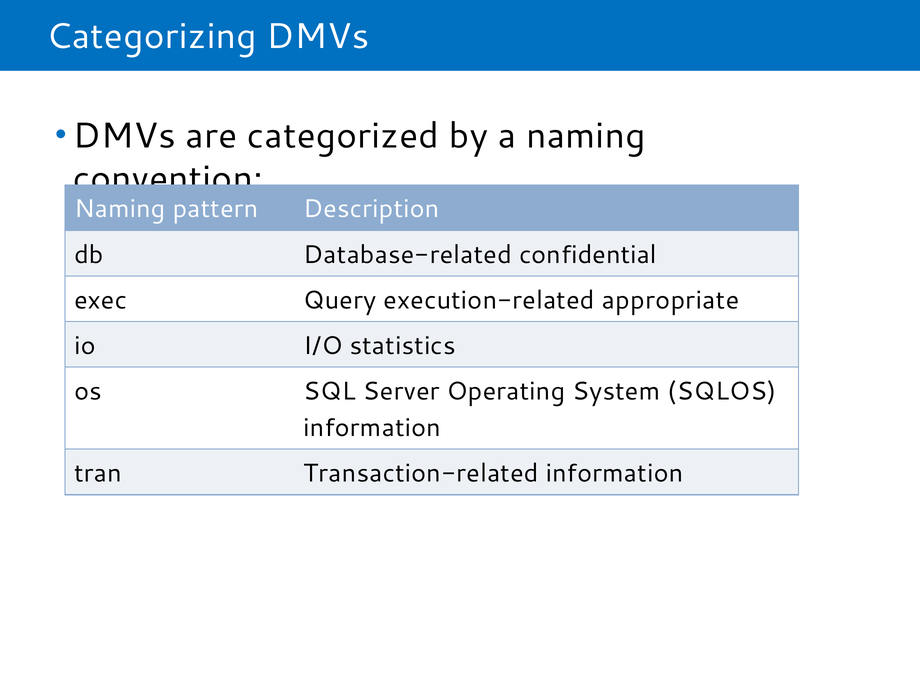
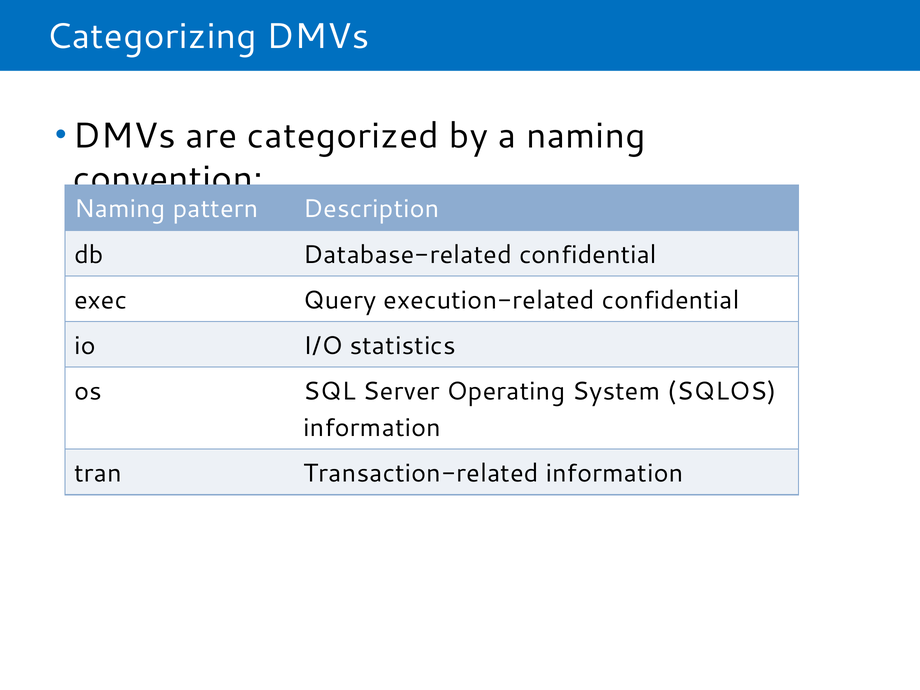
execution-related appropriate: appropriate -> confidential (671, 300)
